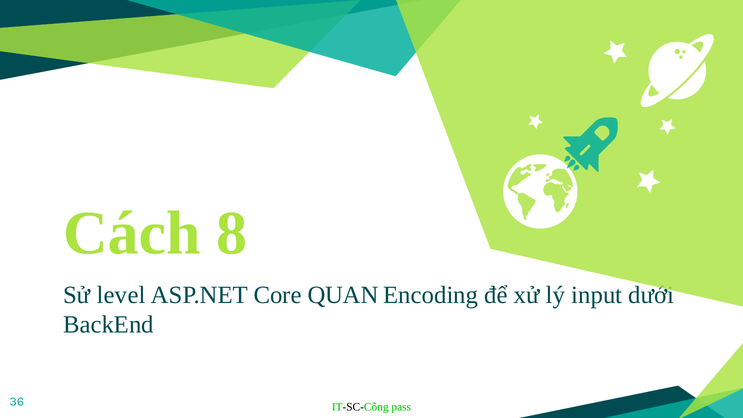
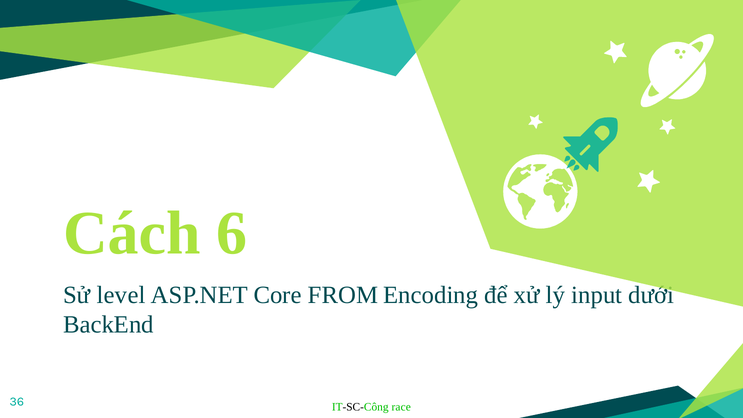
8: 8 -> 6 (232, 233)
QUAN: QUAN -> FROM (343, 295)
pass: pass -> race (401, 407)
